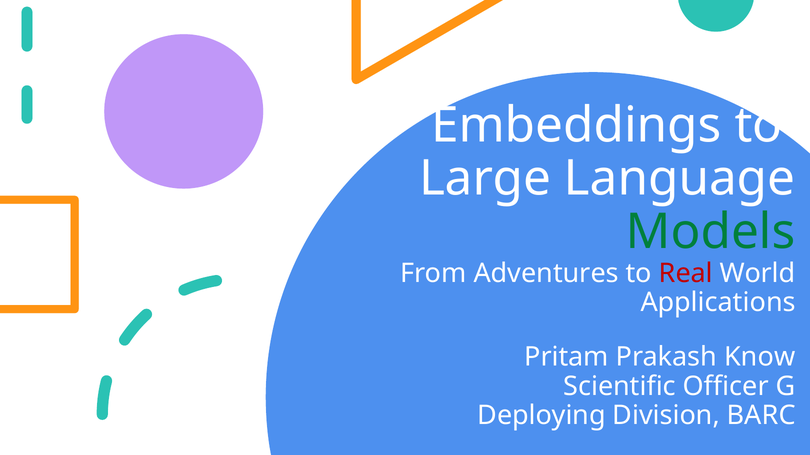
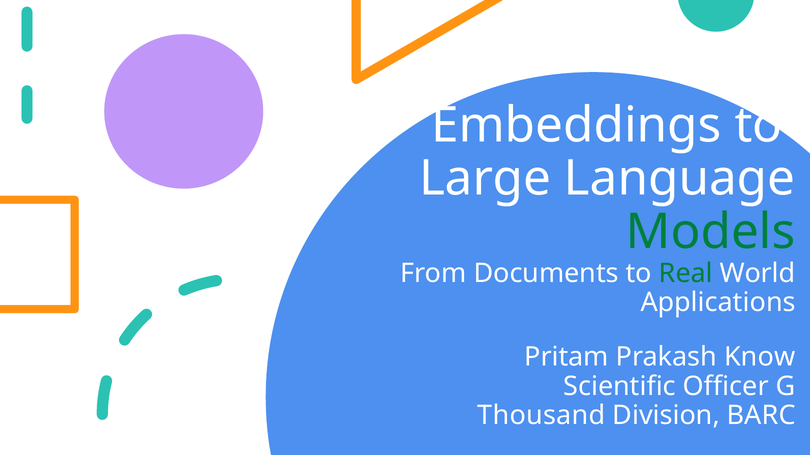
Adventures: Adventures -> Documents (546, 274)
Real colour: red -> green (686, 274)
Deploying: Deploying -> Thousand (541, 416)
